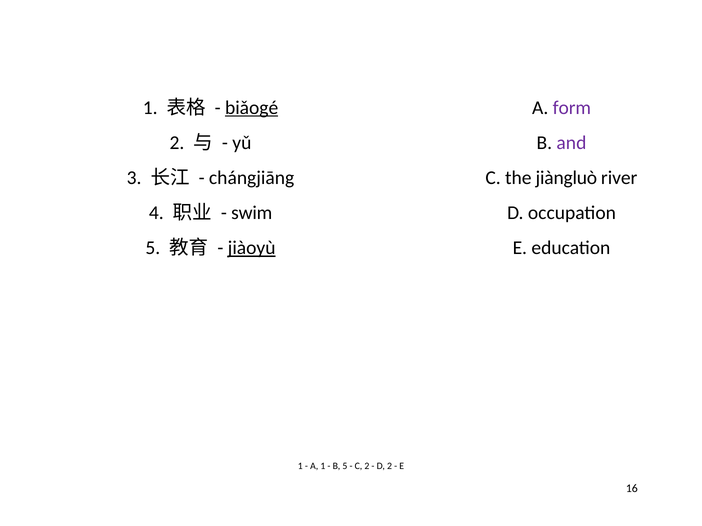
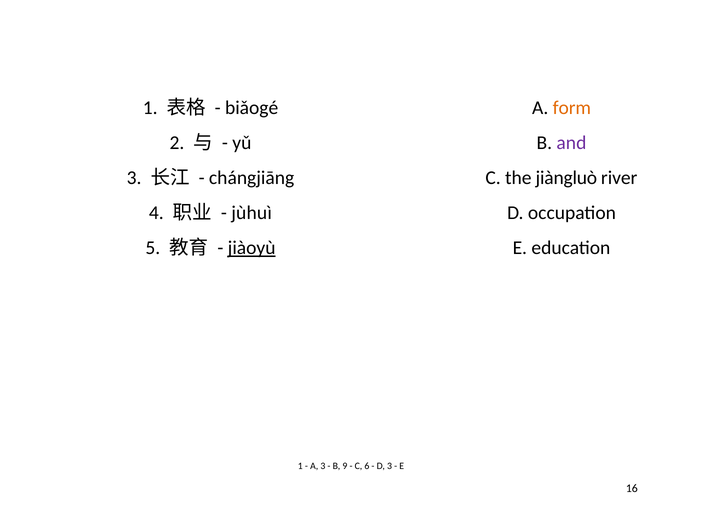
biǎogé underline: present -> none (252, 108)
form colour: purple -> orange (572, 108)
swim: swim -> jùhuì (252, 213)
A 1: 1 -> 3 (323, 466)
B 5: 5 -> 9 (345, 466)
C 2: 2 -> 6 (367, 466)
D 2: 2 -> 3 (390, 466)
